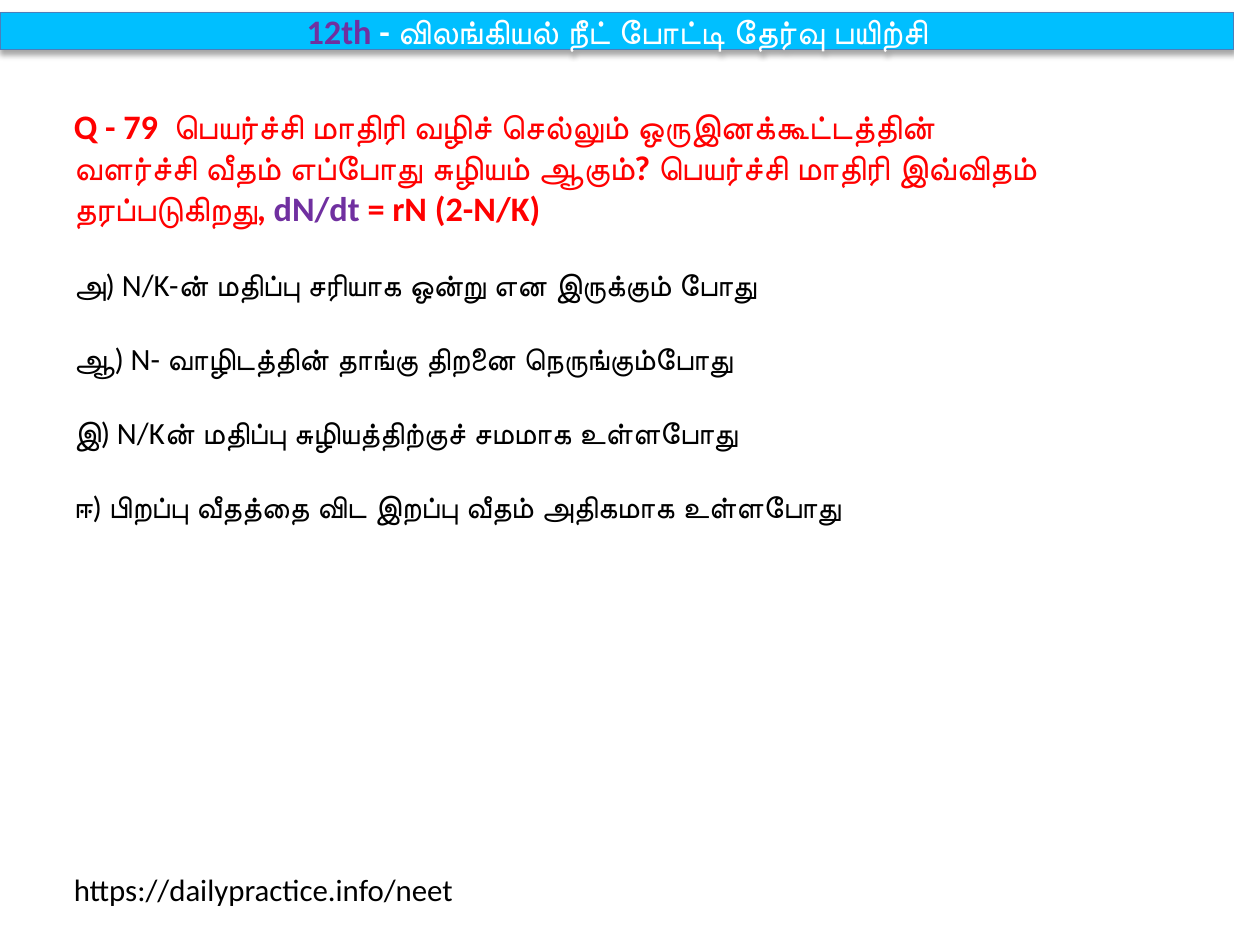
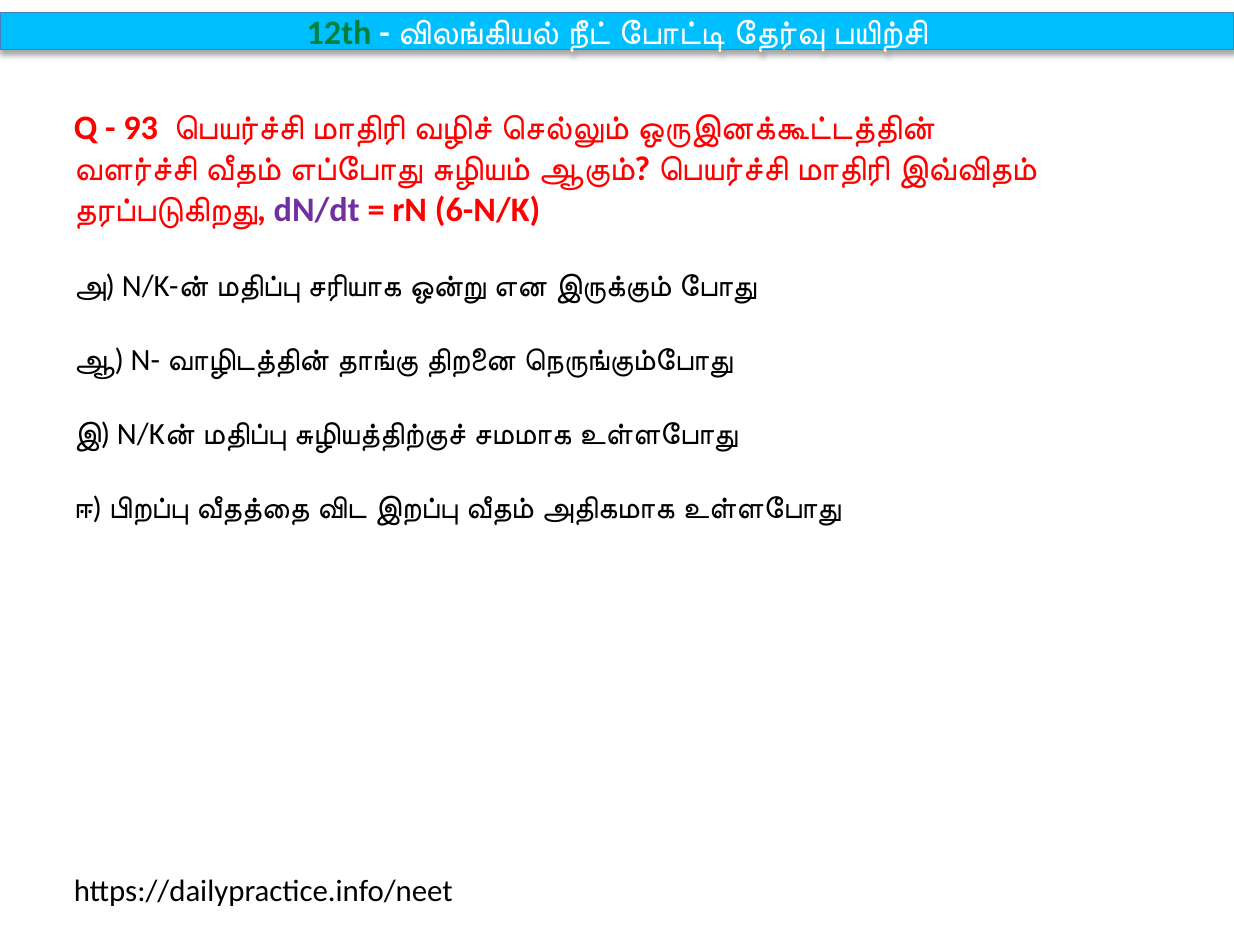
12th colour: purple -> green (339, 33)
79: 79 -> 93 (141, 128)
2-N/K: 2-N/K -> 6-N/K (488, 210)
